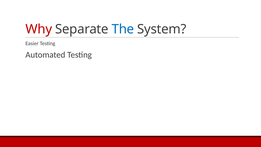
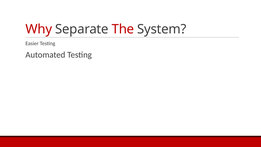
The colour: blue -> red (123, 29)
